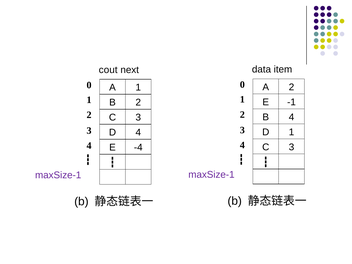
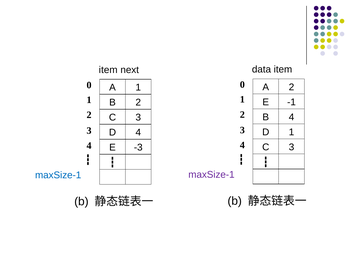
cout: cout -> item (108, 70)
-4: -4 -> -3 (138, 147)
maxSize-1 colour: purple -> blue (58, 175)
